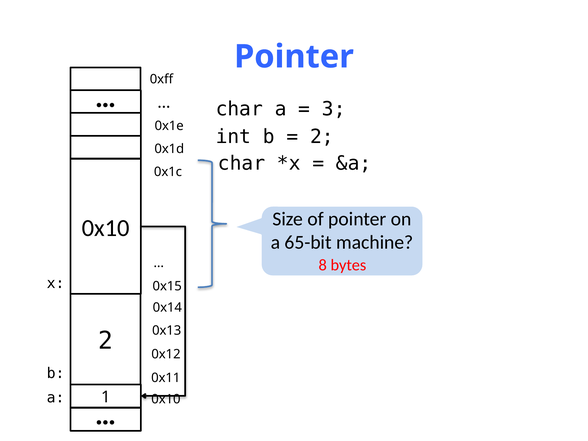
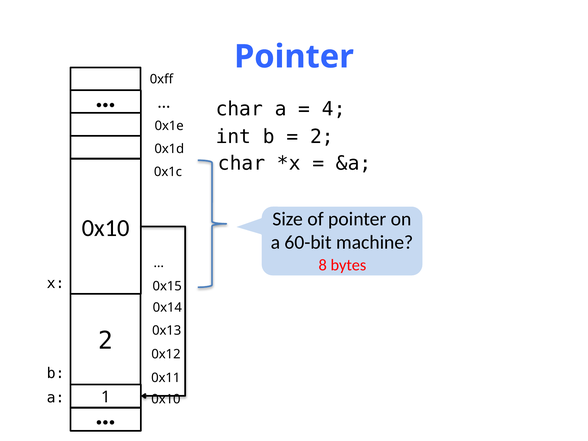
3: 3 -> 4 (334, 109)
65-bit: 65-bit -> 60-bit (308, 242)
